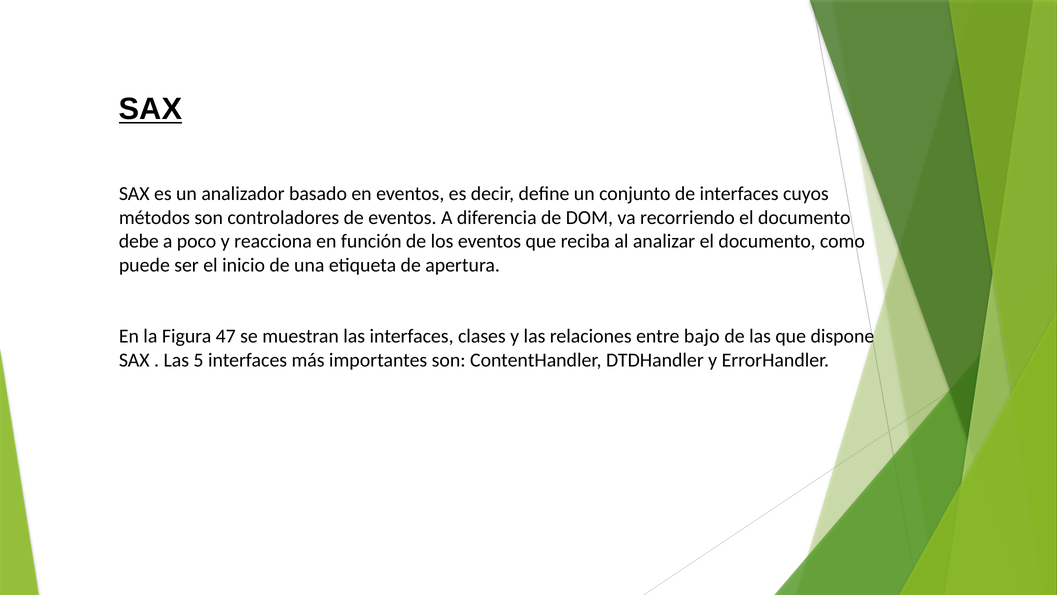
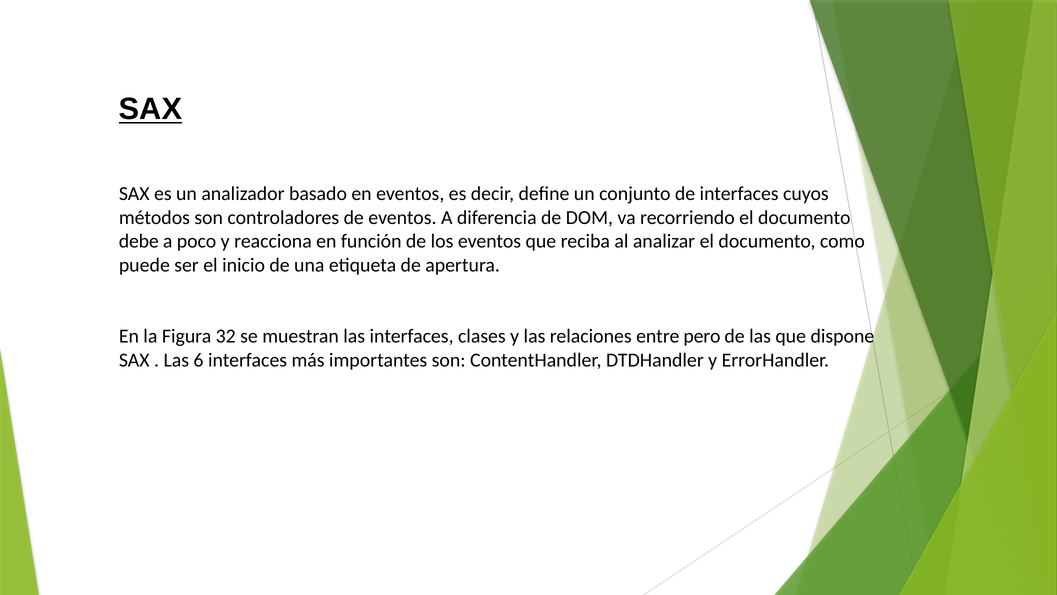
47: 47 -> 32 (226, 336)
bajo: bajo -> pero (702, 336)
5: 5 -> 6 (199, 360)
